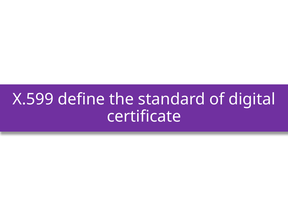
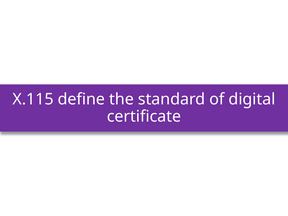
X.599: X.599 -> X.115 (33, 99)
